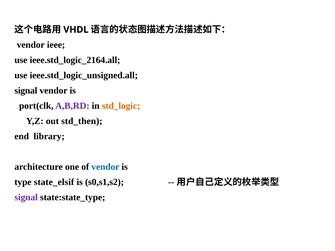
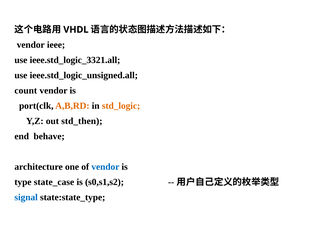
ieee.std_logic_2164.all: ieee.std_logic_2164.all -> ieee.std_logic_3321.all (75, 60)
signal: signal -> count (26, 91)
A,B,RD colour: purple -> orange (72, 106)
library: library -> behave (49, 136)
state_elsif: state_elsif -> state_case (54, 182)
signal colour: purple -> blue (26, 198)
